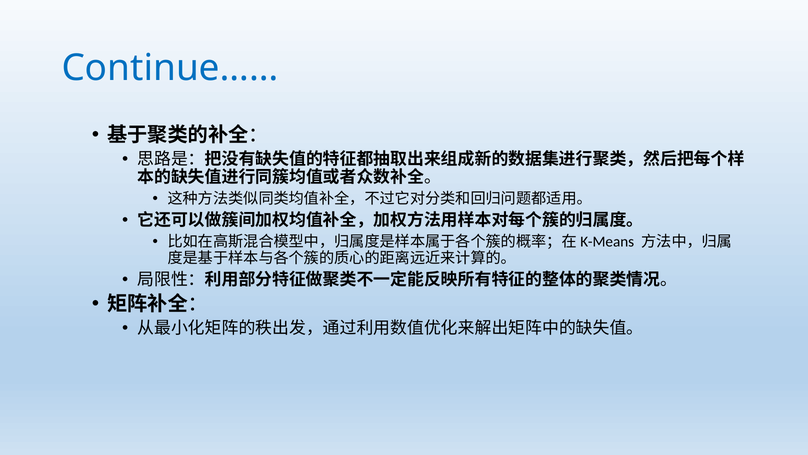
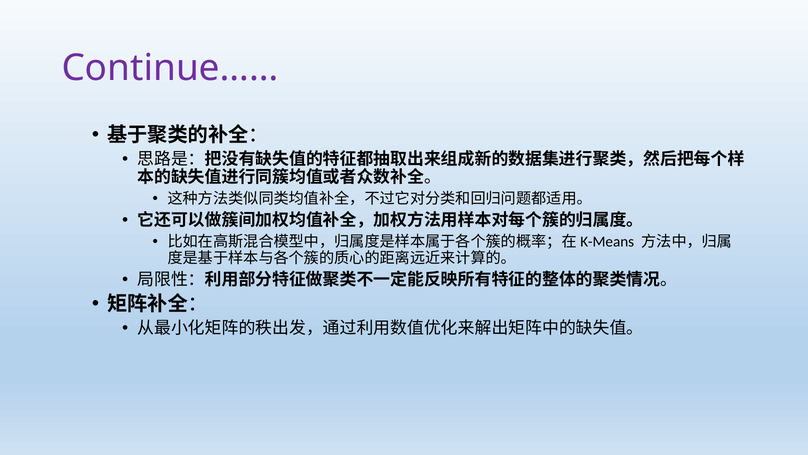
Continue…… colour: blue -> purple (170, 68)
